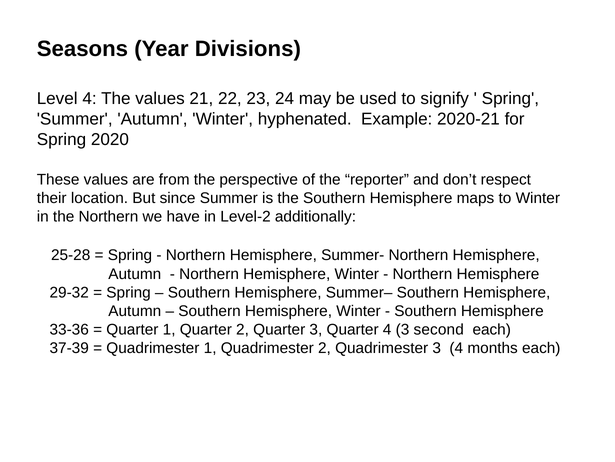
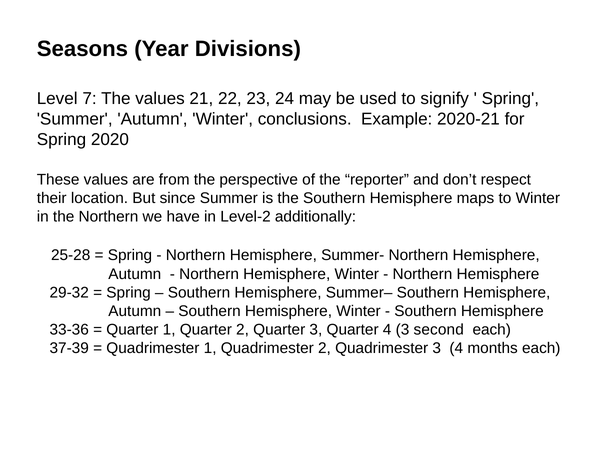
Level 4: 4 -> 7 (90, 98)
hyphenated: hyphenated -> conclusions (305, 119)
